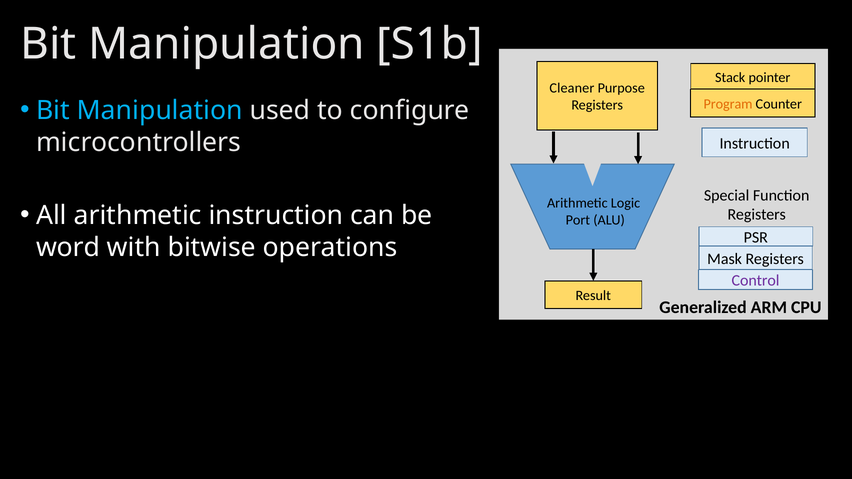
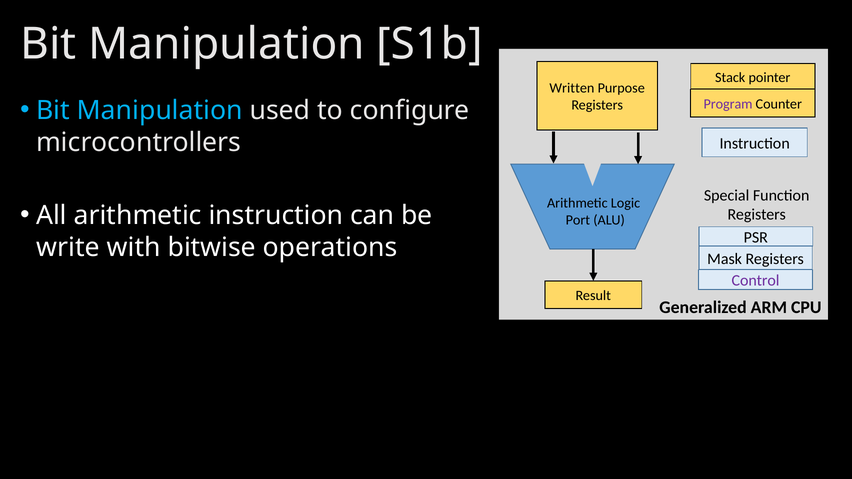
Cleaner: Cleaner -> Written (572, 88)
Program colour: orange -> purple (728, 104)
word: word -> write (68, 247)
